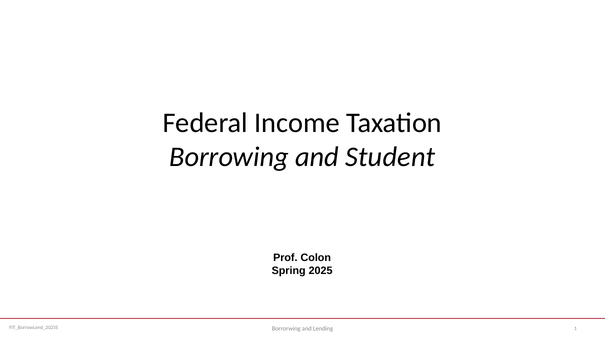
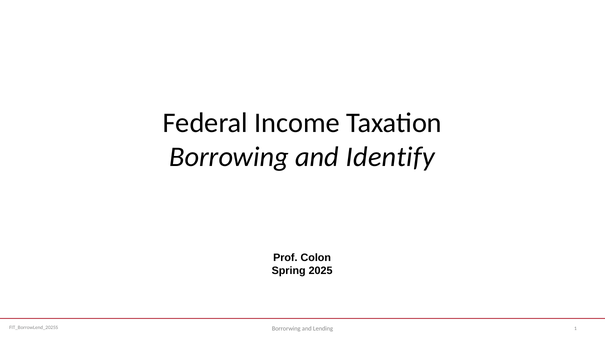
Student: Student -> Identify (390, 157)
